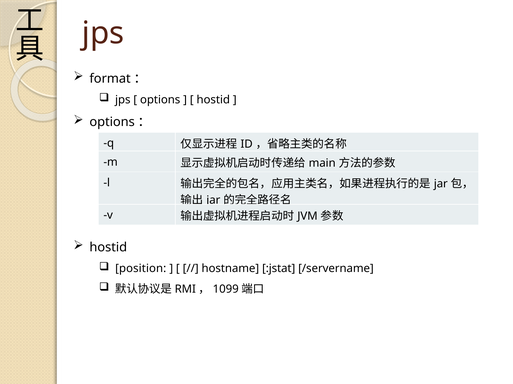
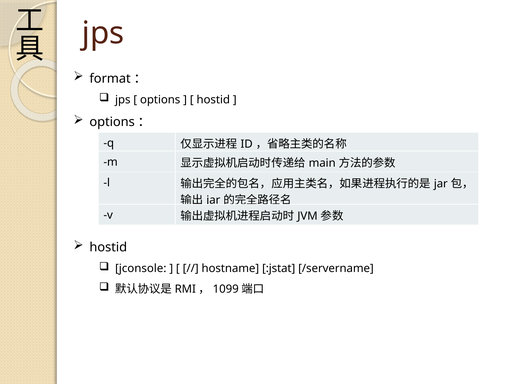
position: position -> jconsole (141, 269)
